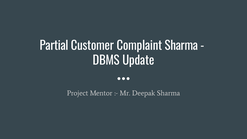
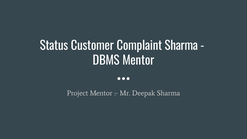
Partial: Partial -> Status (54, 46)
DBMS Update: Update -> Mentor (138, 61)
